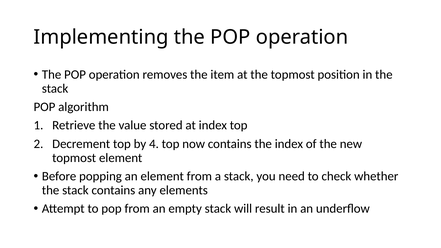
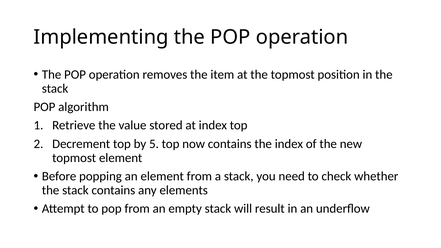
4: 4 -> 5 (154, 144)
